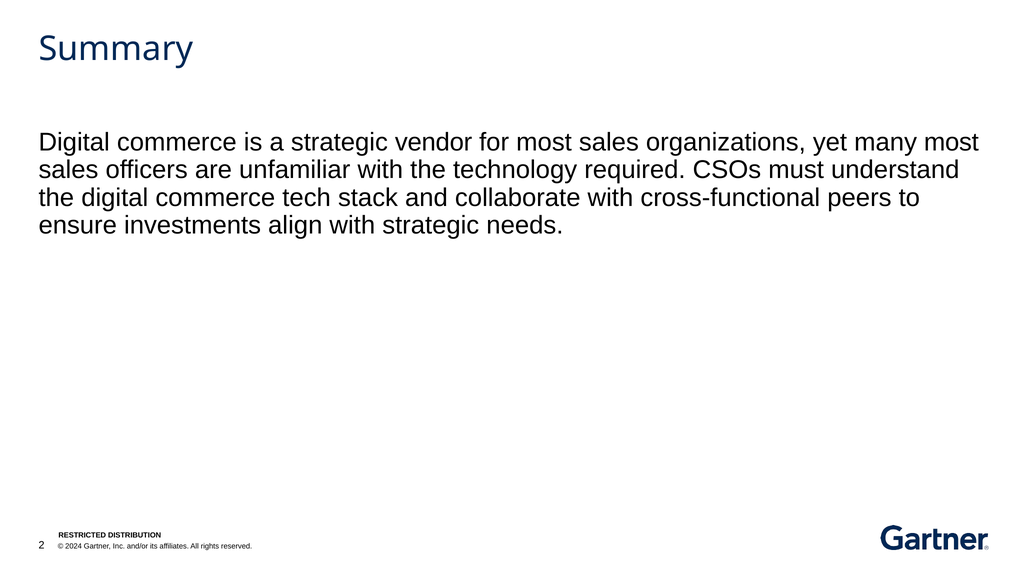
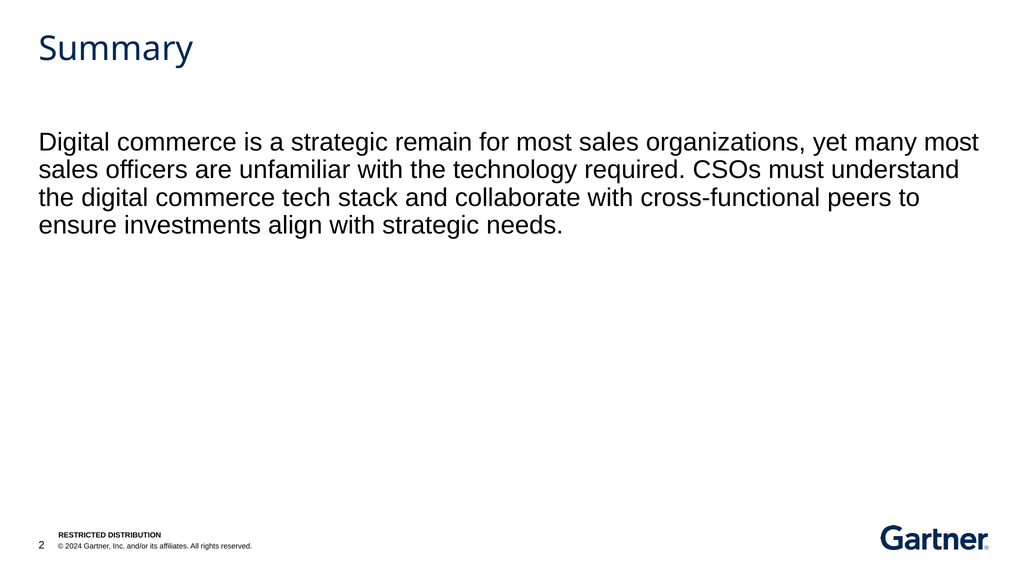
vendor: vendor -> remain (434, 142)
